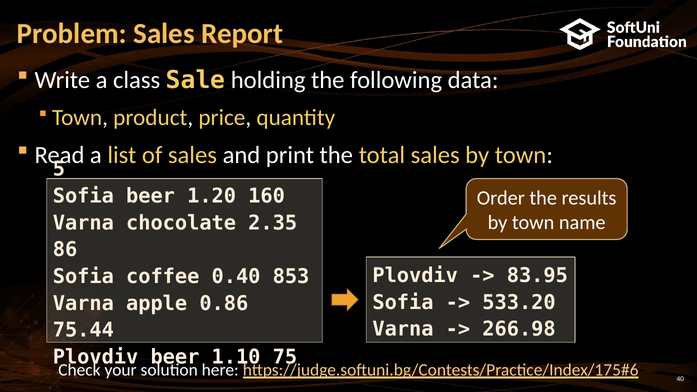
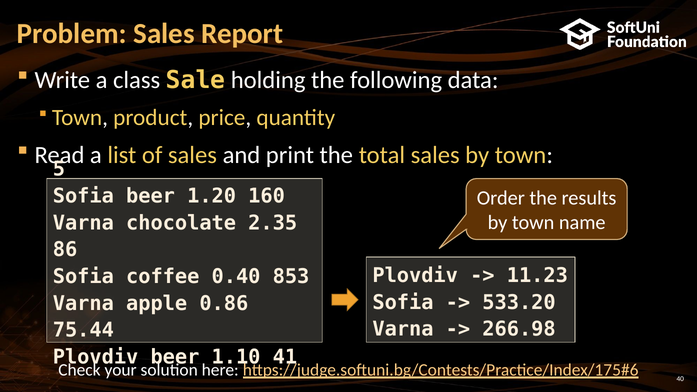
83.95: 83.95 -> 11.23 (537, 276)
75: 75 -> 41 (285, 357)
